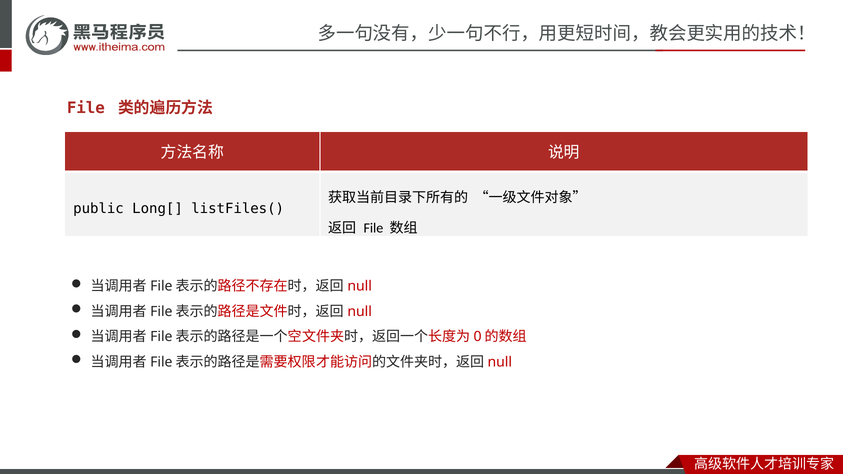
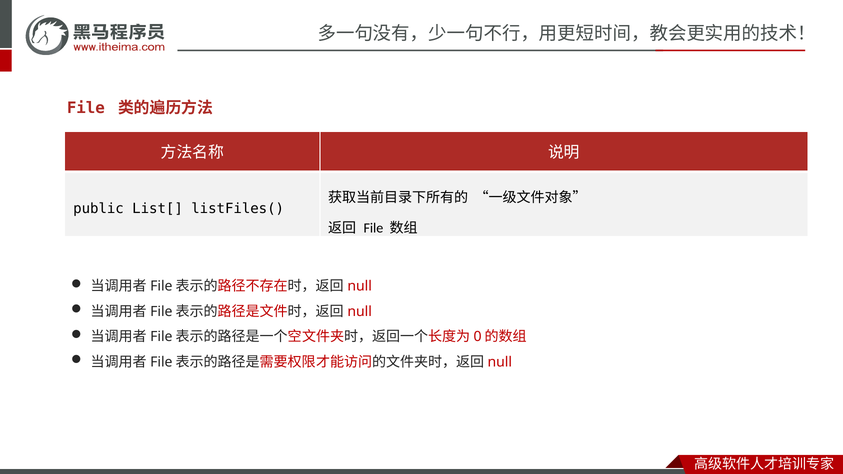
Long[: Long[ -> List[ (158, 209)
